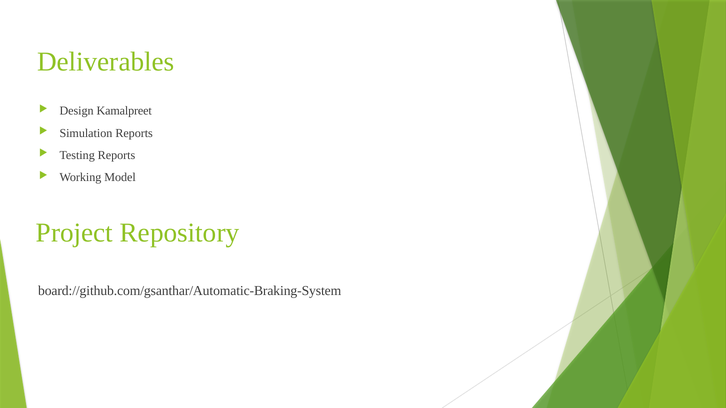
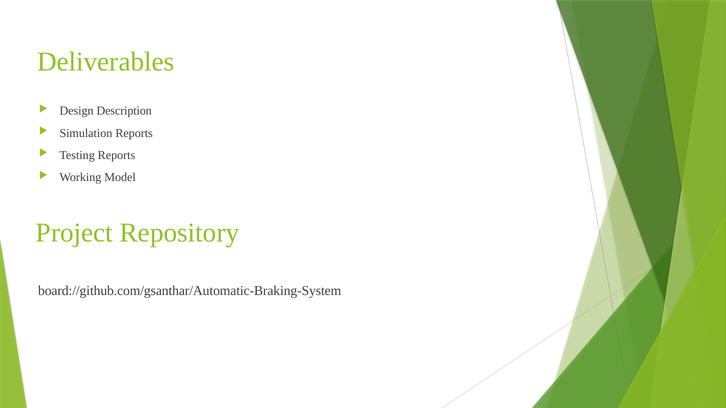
Kamalpreet: Kamalpreet -> Description (124, 111)
